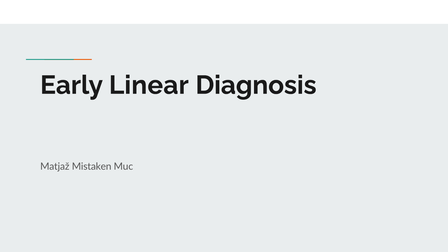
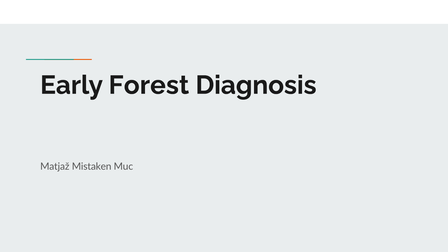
Linear: Linear -> Forest (149, 85)
